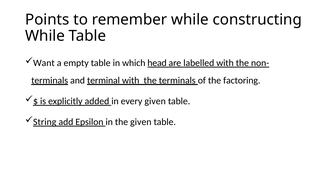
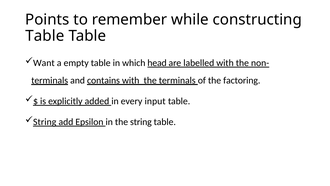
While: While -> Table (45, 36)
terminal: terminal -> contains (103, 80)
every given: given -> input (155, 101)
the given: given -> string (141, 122)
